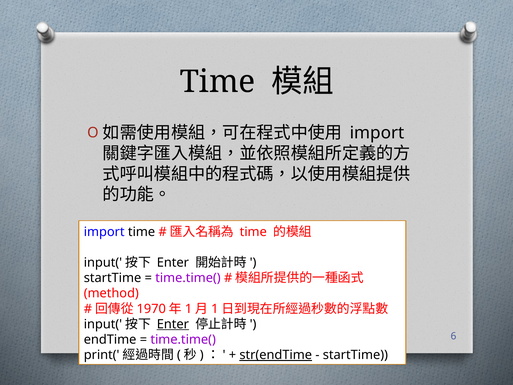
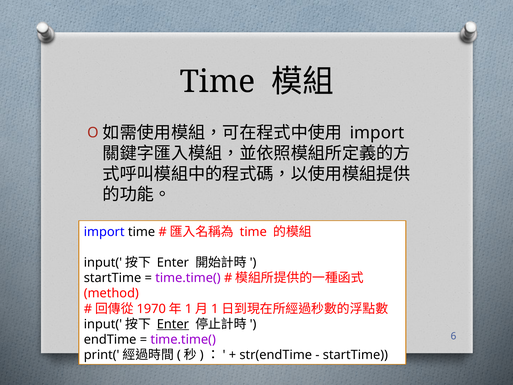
str(endTime underline: present -> none (276, 355)
